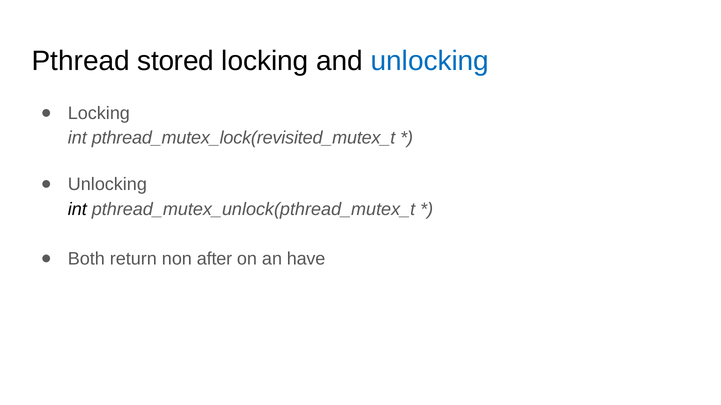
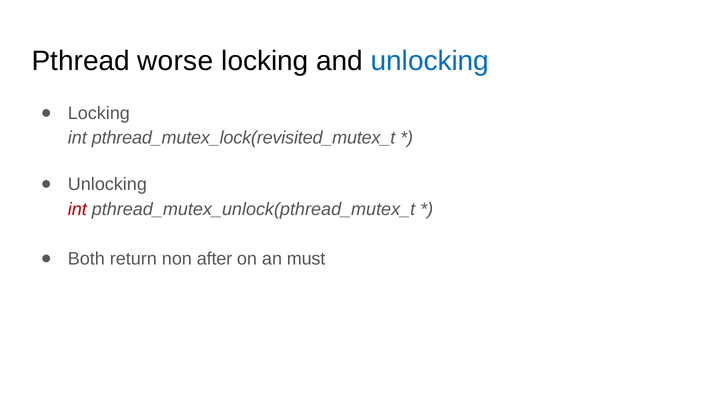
stored: stored -> worse (175, 61)
int colour: black -> red (77, 210)
have: have -> must (306, 259)
